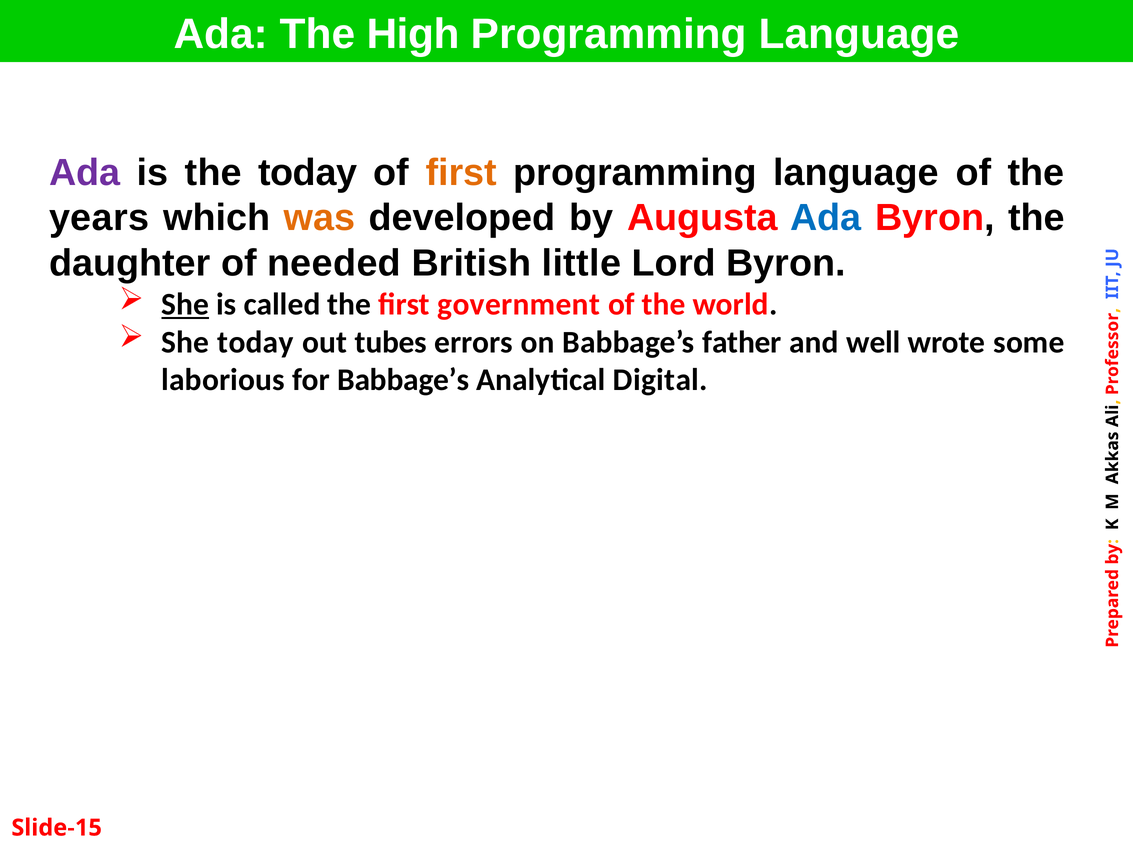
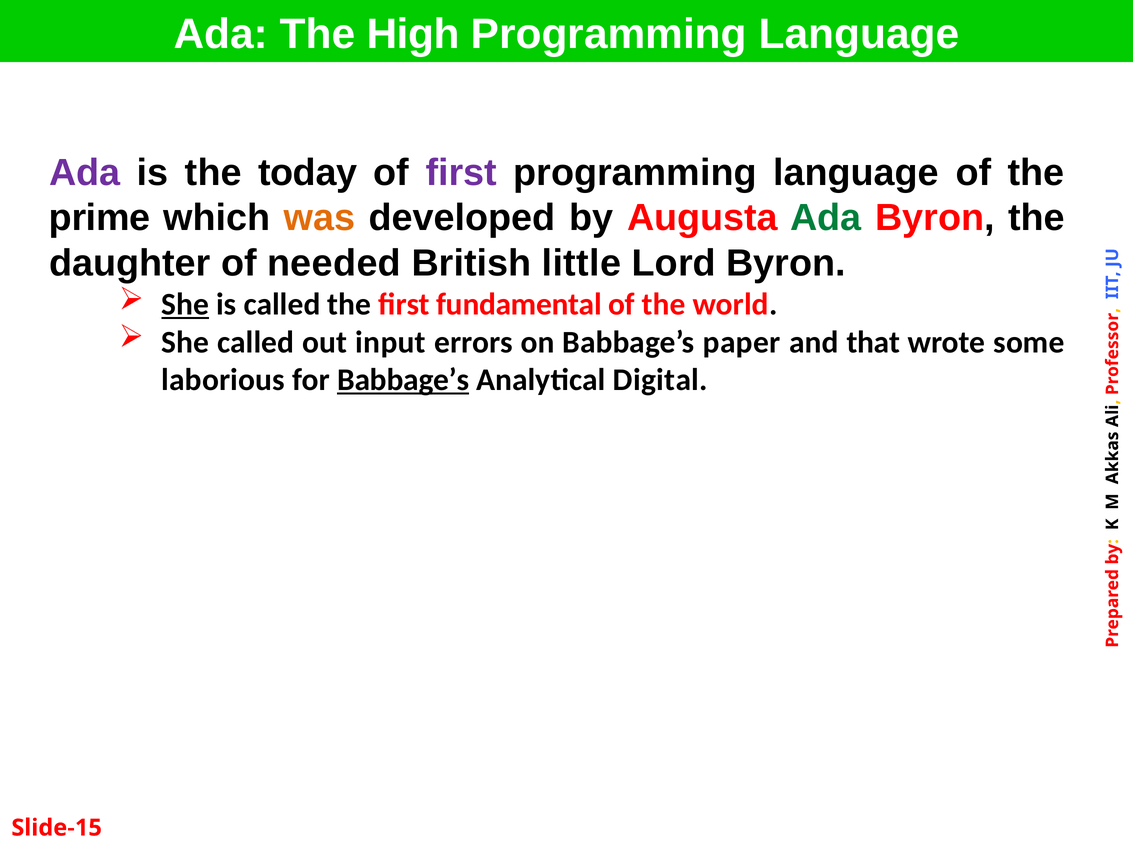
first colour: orange -> purple (461, 173)
years: years -> prime (100, 218)
Ada colour: blue -> green (826, 218)
government: government -> fundamental (519, 304)
She today: today -> called (256, 342)
tubes: tubes -> input (391, 342)
father: father -> paper (742, 342)
well: well -> that (873, 342)
Babbage’s underline: none -> present (403, 380)
